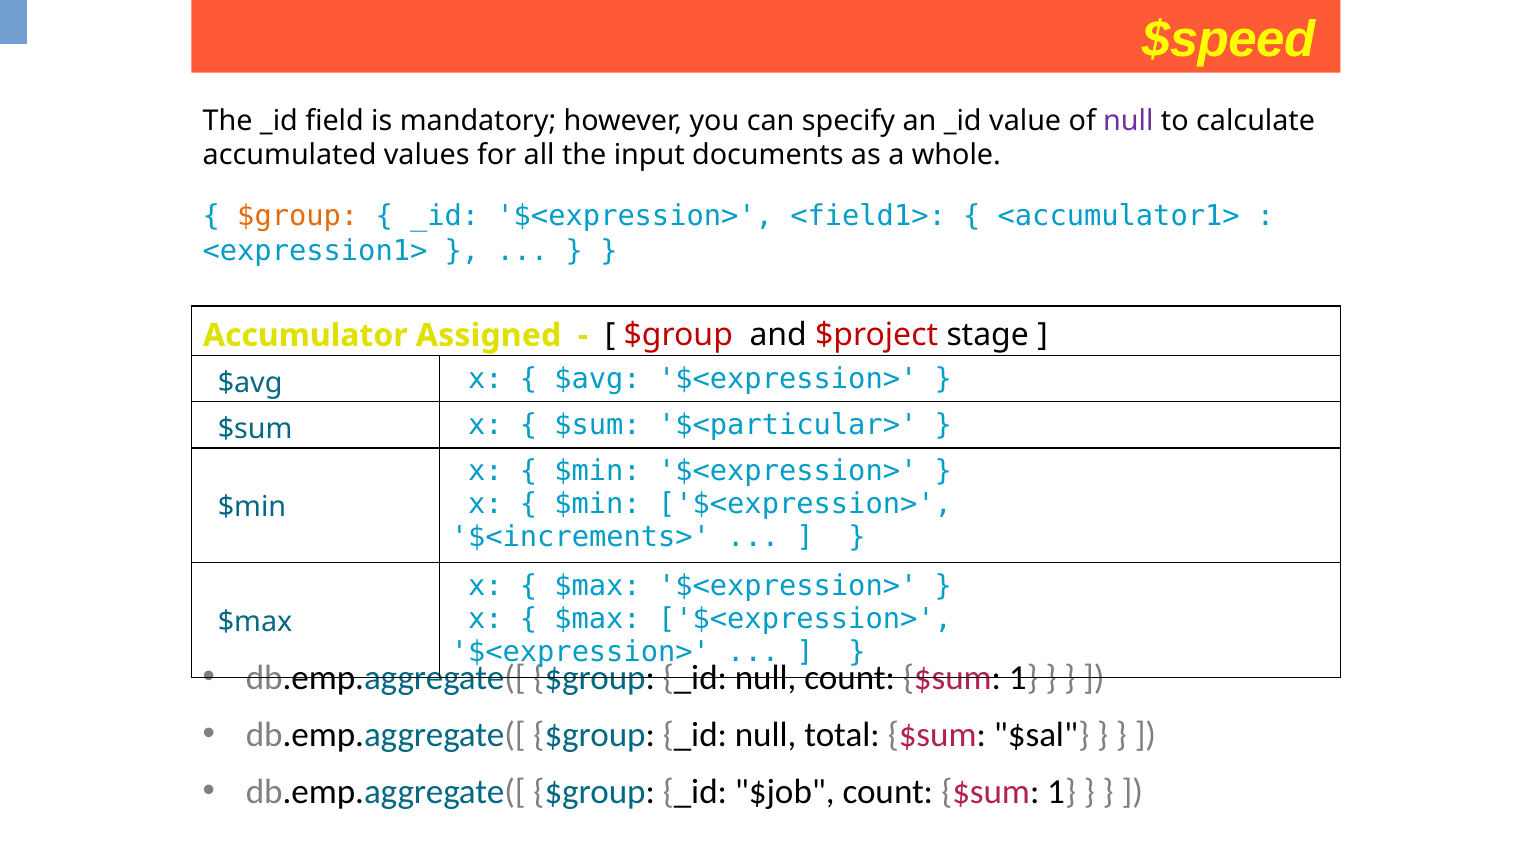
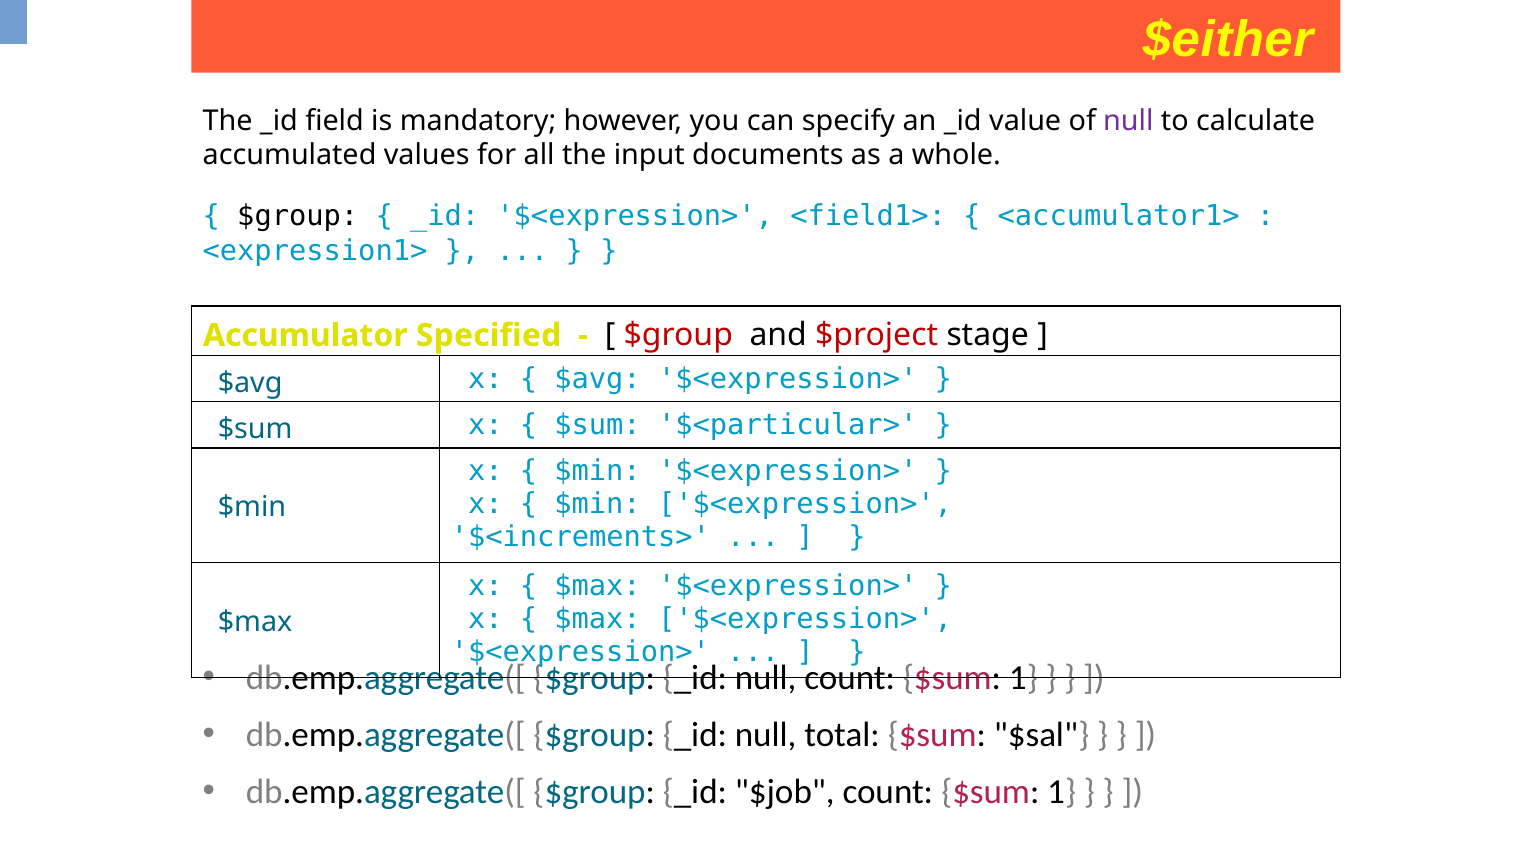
$speed: $speed -> $either (1228, 40)
$group colour: orange -> black (298, 216)
Assigned: Assigned -> Specified (489, 335)
